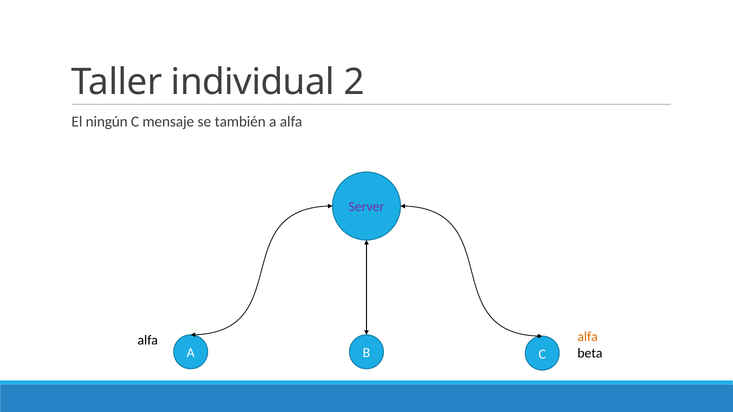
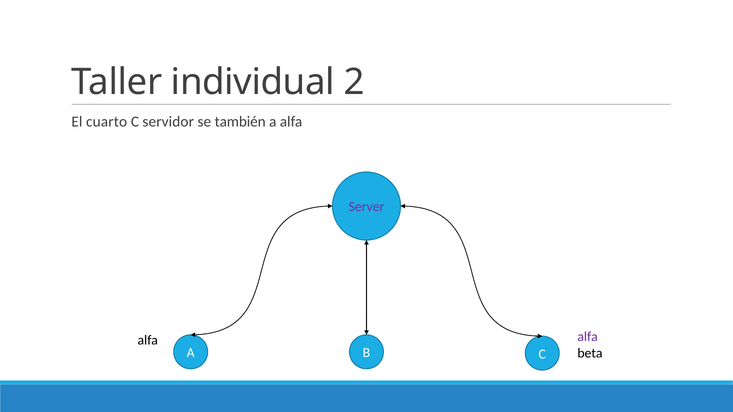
ningún: ningún -> cuarto (107, 122)
mensaje: mensaje -> servidor (168, 122)
alfa colour: orange -> purple (588, 337)
